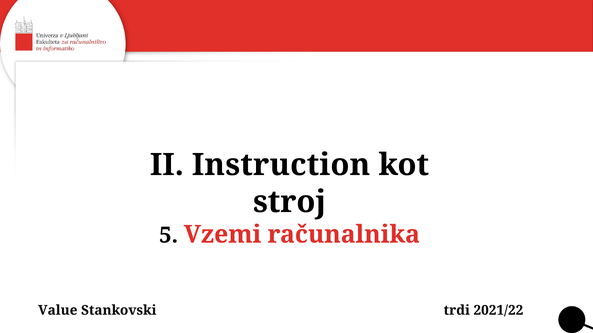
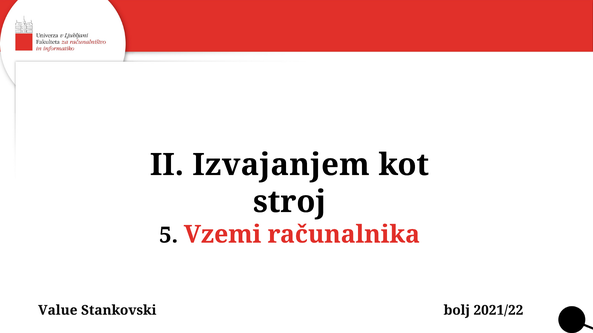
Instruction: Instruction -> Izvajanjem (281, 165)
trdi: trdi -> bolj (457, 311)
